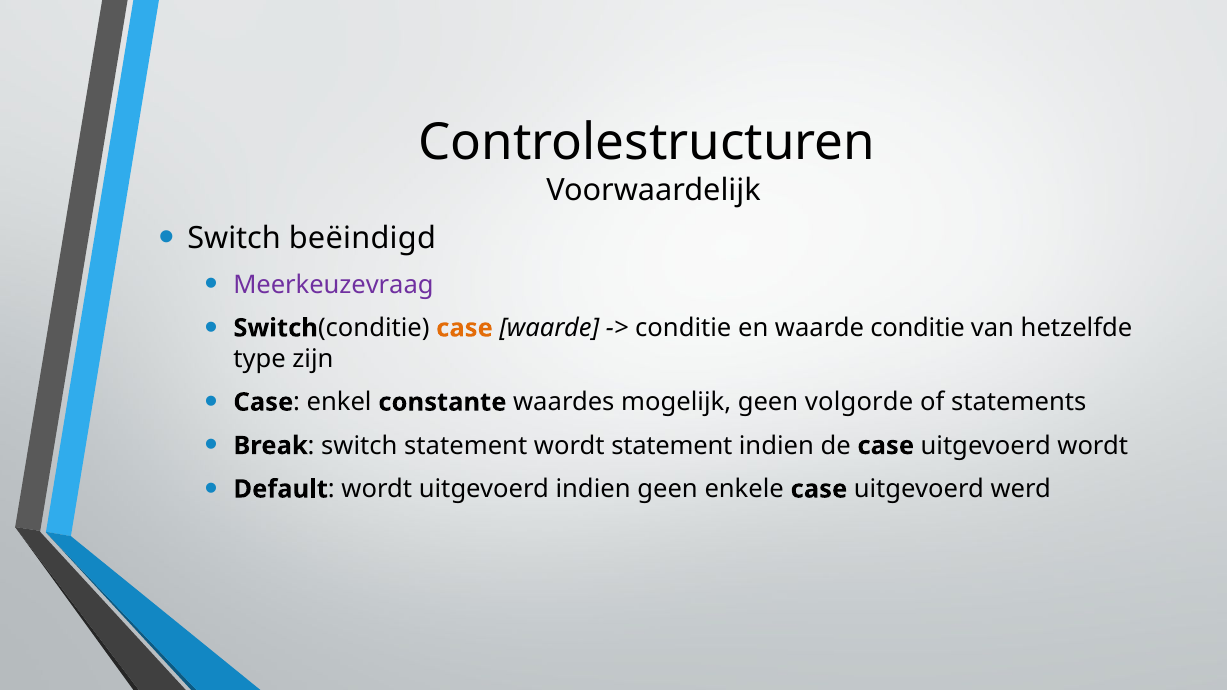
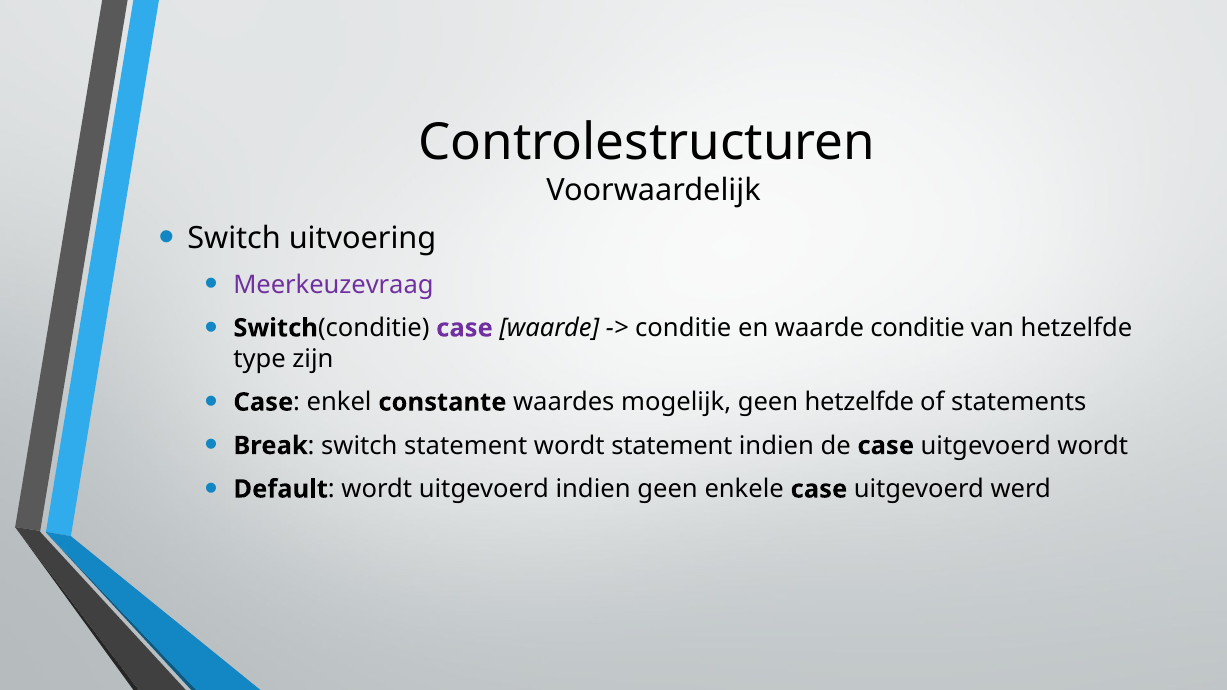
beëindigd: beëindigd -> uitvoering (363, 238)
case colour: orange -> purple (464, 328)
geen volgorde: volgorde -> hetzelfde (859, 402)
